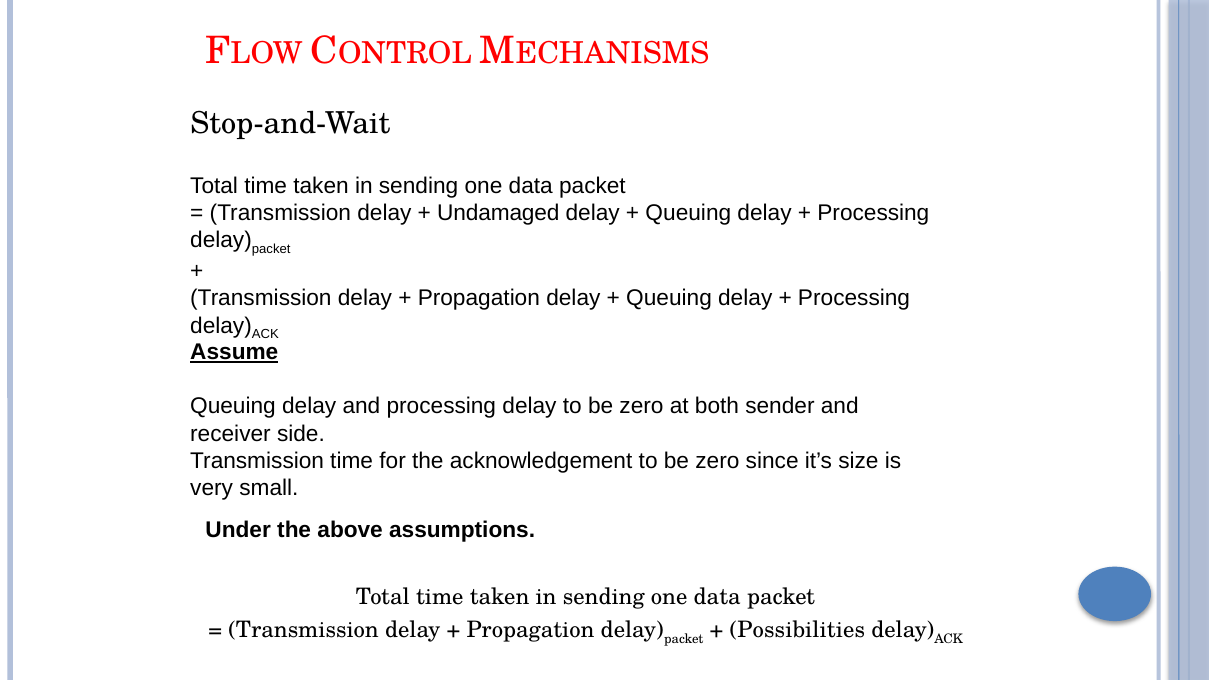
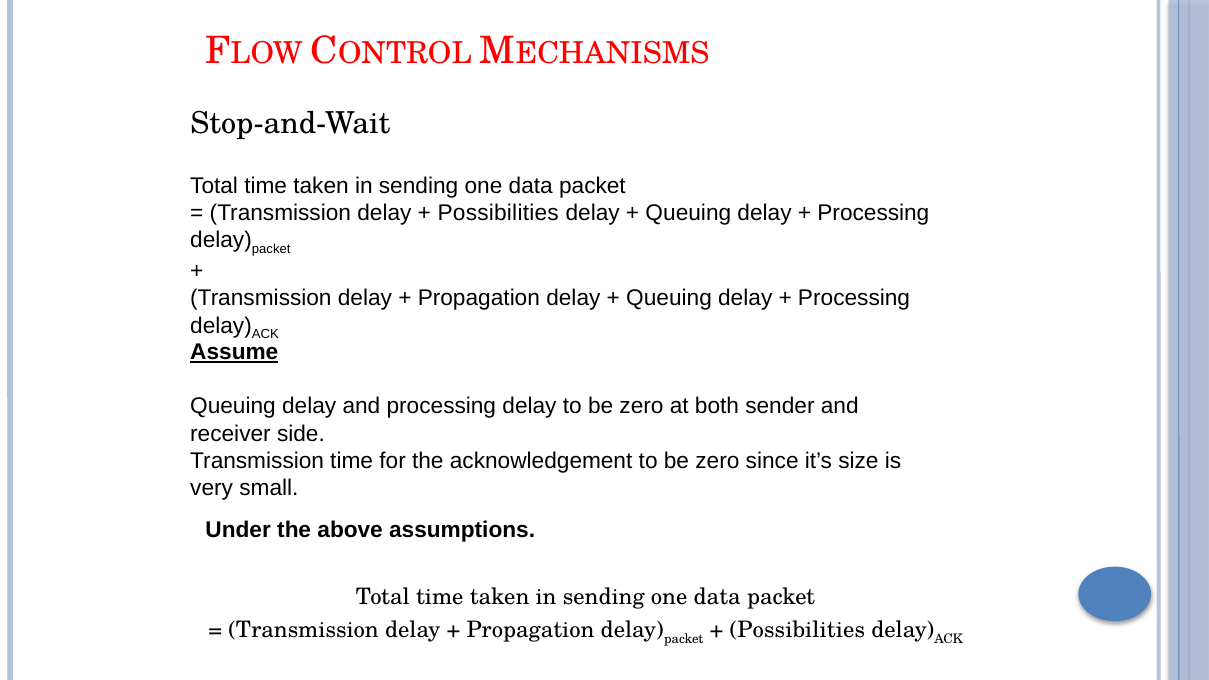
Undamaged: Undamaged -> Possibilities (498, 213)
